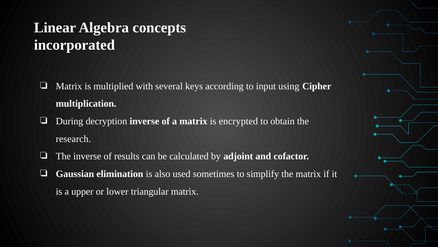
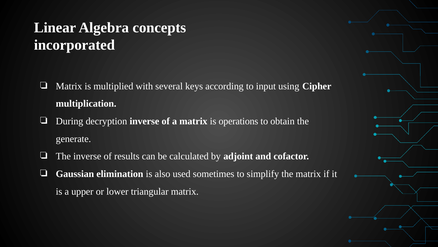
encrypted: encrypted -> operations (238, 121)
research: research -> generate (73, 138)
